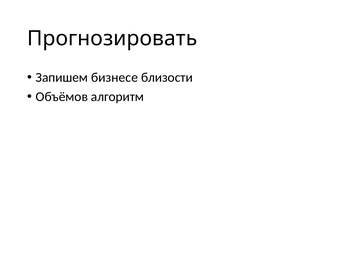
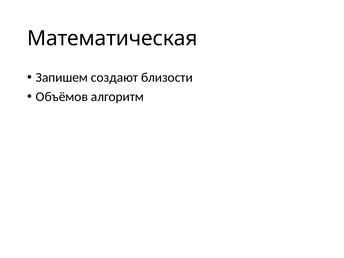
Прогнозировать: Прогнозировать -> Математическая (112, 39)
бизнесе: бизнесе -> создают (115, 78)
